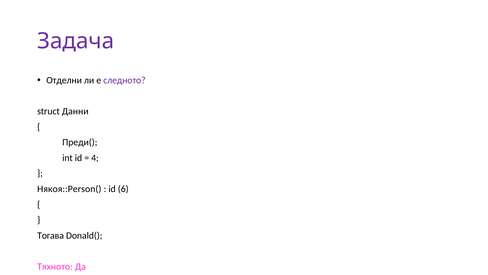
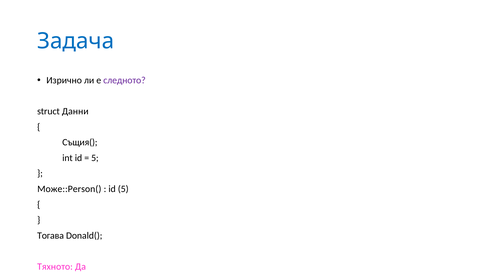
Задача colour: purple -> blue (76, 41)
Отделни: Отделни -> Изрично (64, 80)
Преди(: Преди( -> Същия( (80, 142)
4: 4 -> 5 (95, 158)
Някоя::Person(: Някоя::Person( -> Може::Person( (69, 189)
id 6: 6 -> 5 (123, 189)
